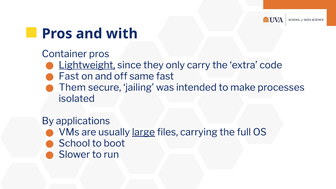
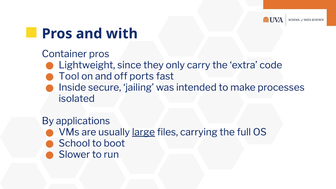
Lightweight underline: present -> none (87, 65)
Fast: Fast -> Tool (69, 76)
same: same -> ports (142, 76)
Them: Them -> Inside (72, 87)
